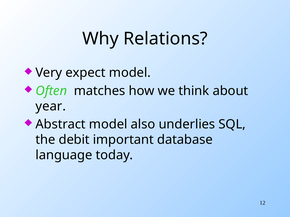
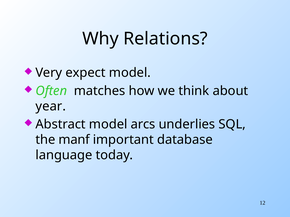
also: also -> arcs (143, 124)
debit: debit -> manf (74, 140)
